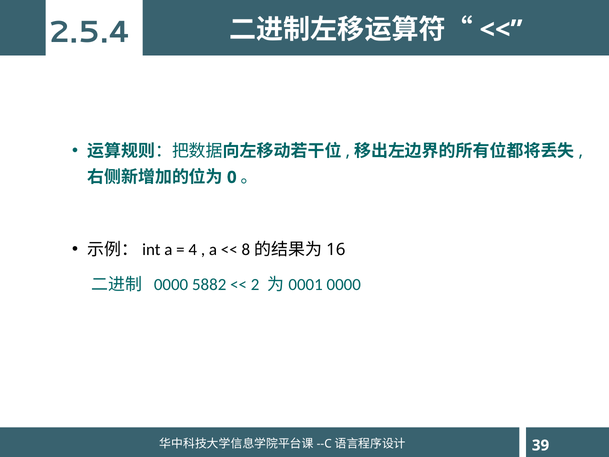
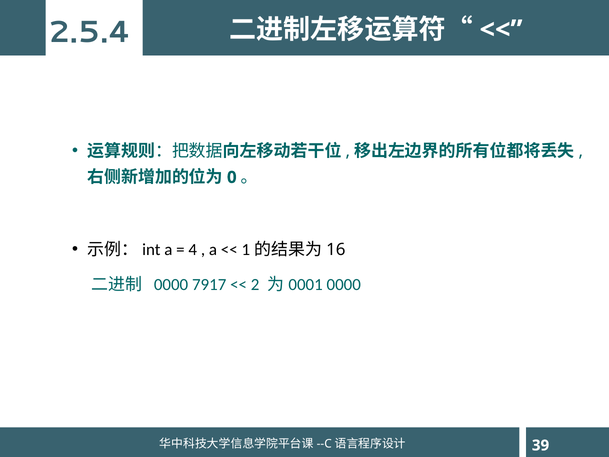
8: 8 -> 1 (246, 250)
5882: 5882 -> 7917 (209, 285)
